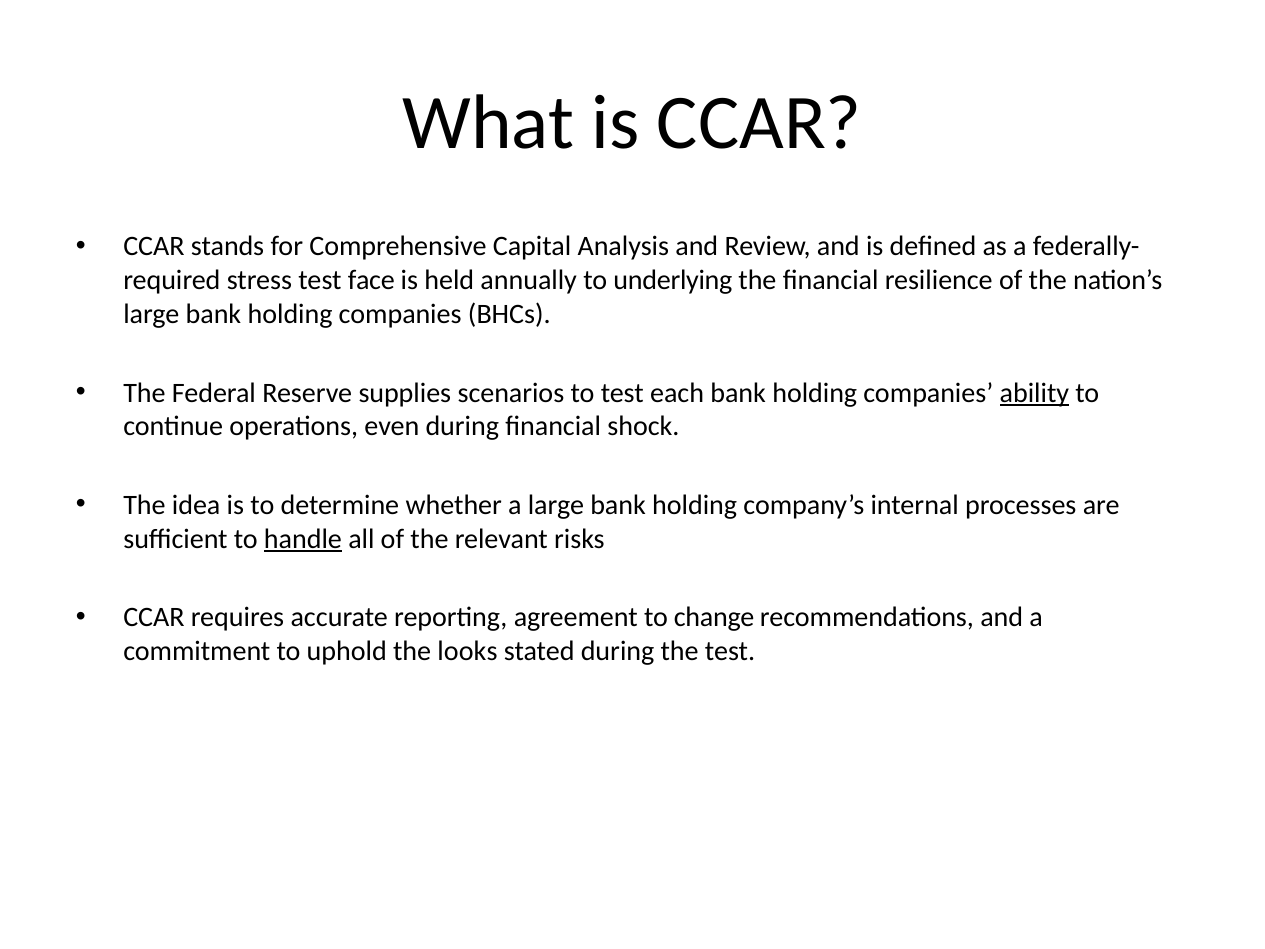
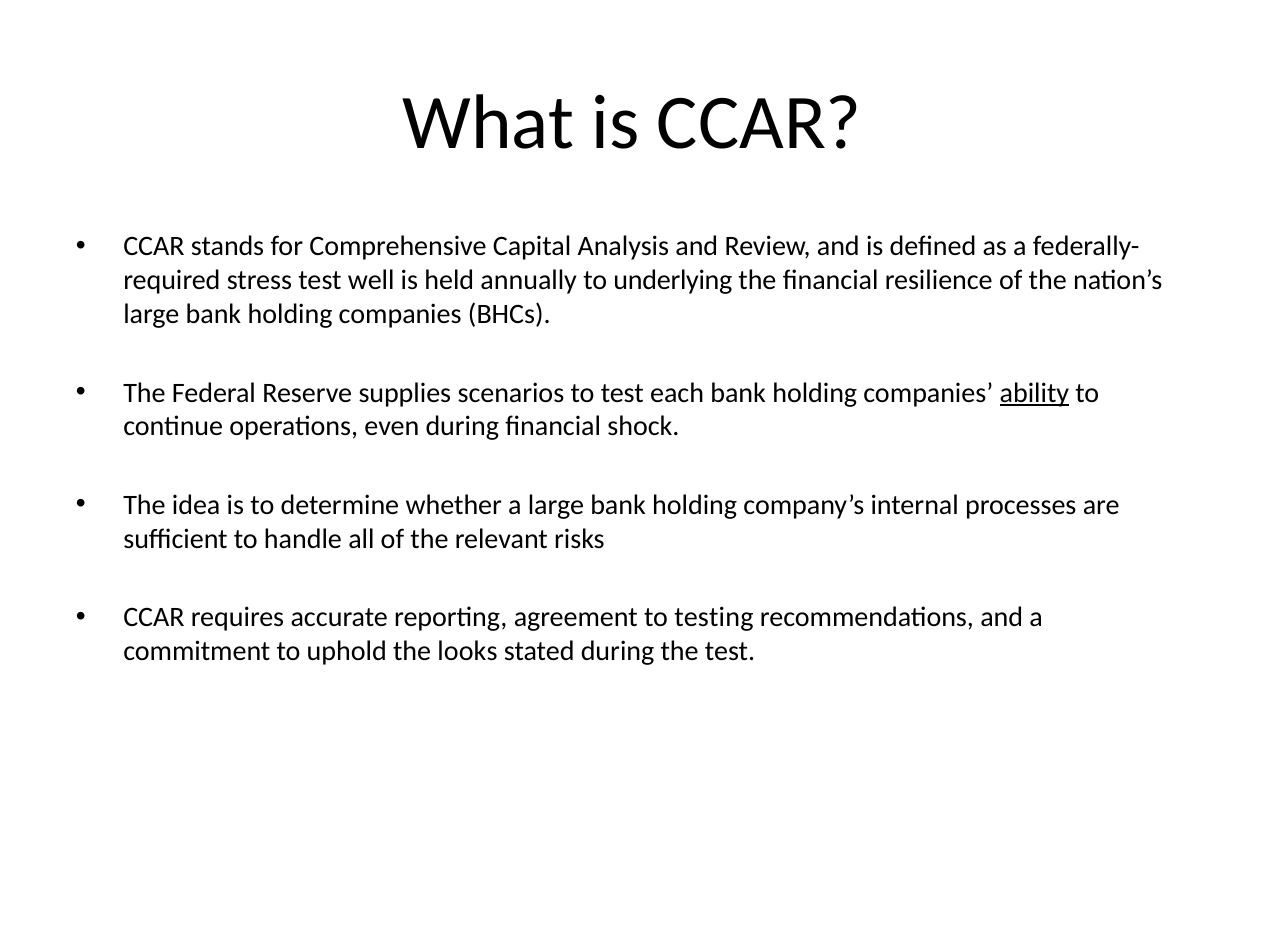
face: face -> well (371, 280)
handle underline: present -> none (303, 539)
change: change -> testing (714, 617)
